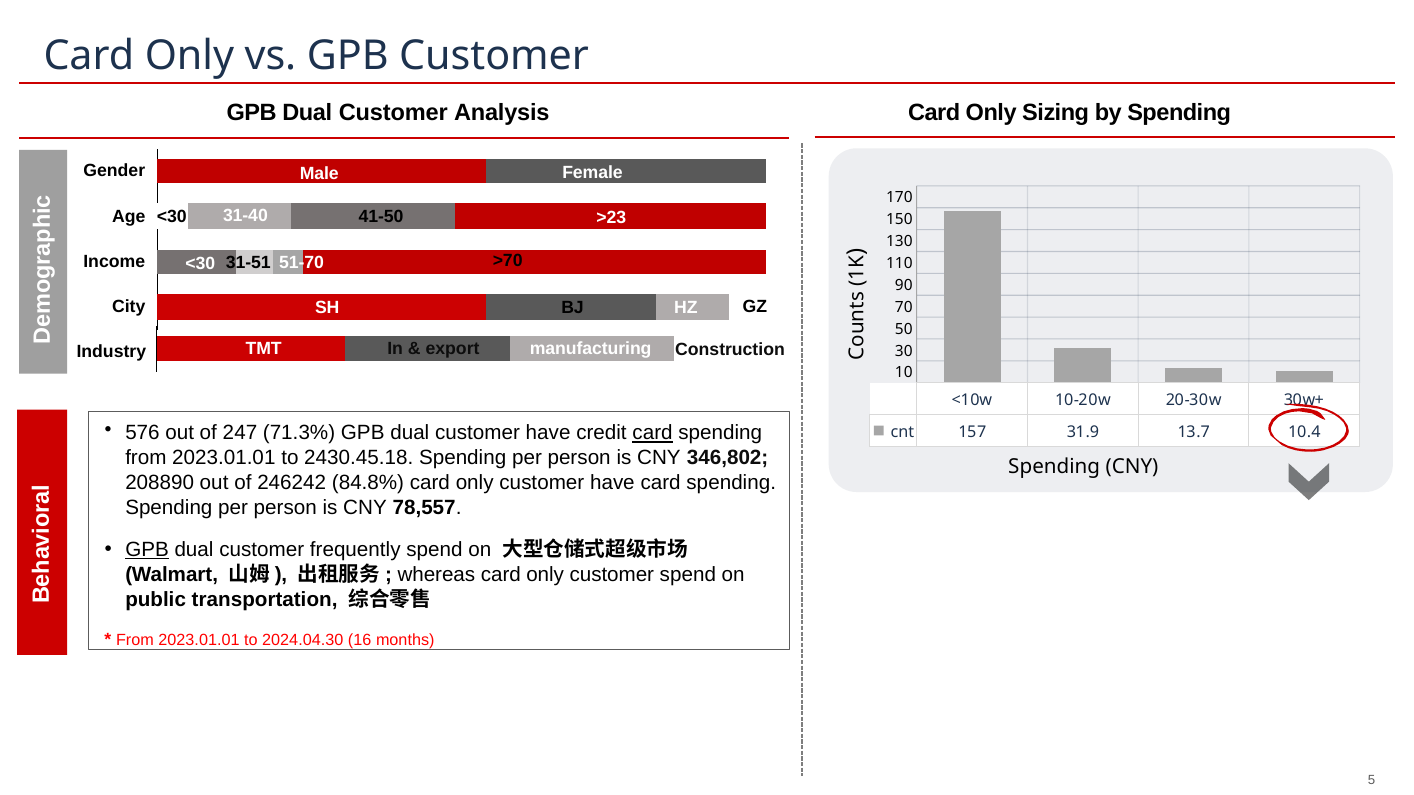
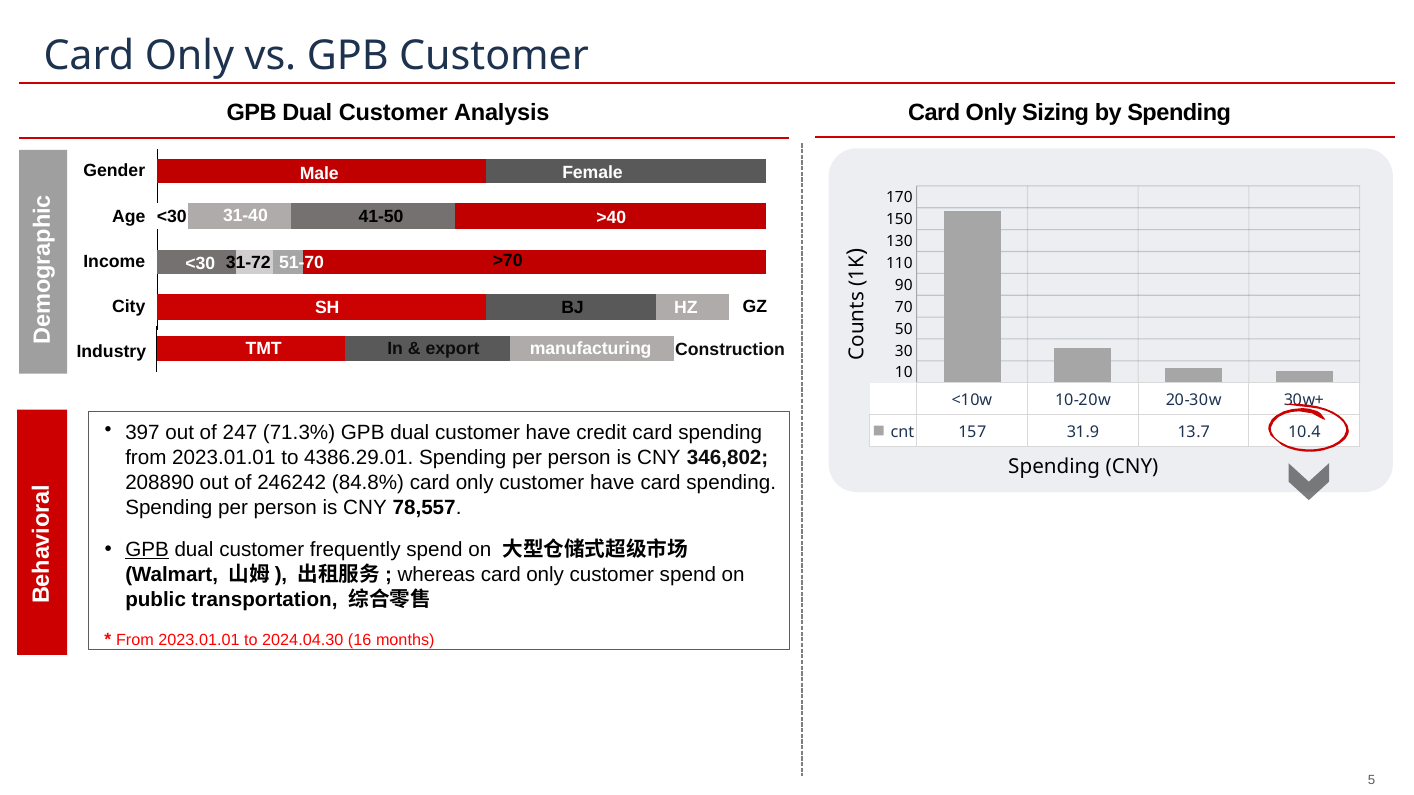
>23: >23 -> >40 (611, 218)
31-51: 31-51 -> 31-72 (248, 263)
576: 576 -> 397 (142, 433)
card underline: present -> none (653, 433)
2430.45.18: 2430.45.18 -> 4386.29.01 (359, 458)
